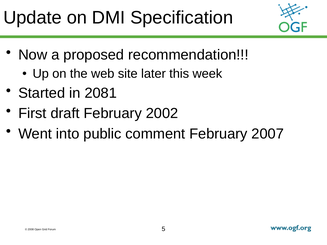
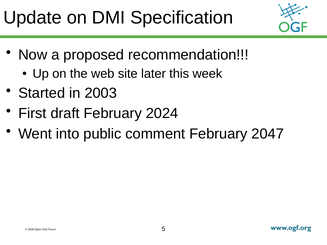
2081: 2081 -> 2003 (101, 93)
2002: 2002 -> 2024 (162, 114)
2007: 2007 -> 2047 (268, 134)
